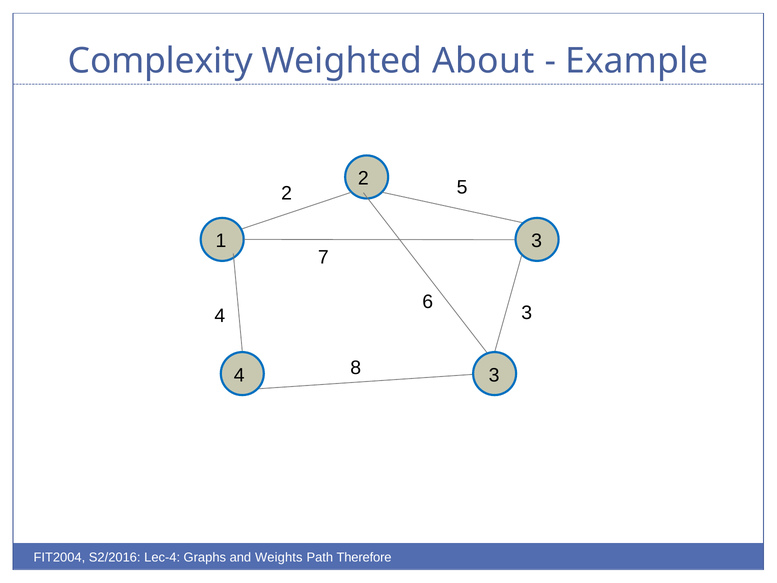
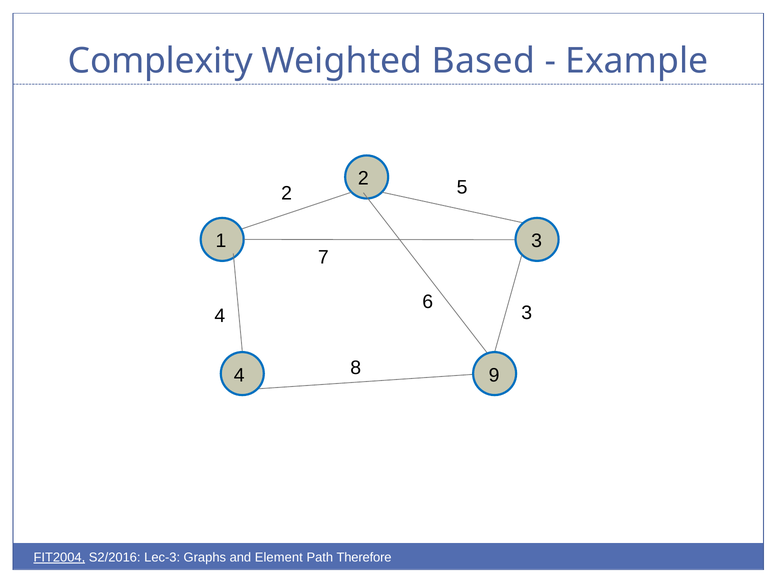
About: About -> Based (483, 61)
4 3: 3 -> 9 (494, 375)
FIT2004 underline: none -> present (59, 557)
Lec-4: Lec-4 -> Lec-3 (162, 557)
Weights: Weights -> Element (279, 557)
